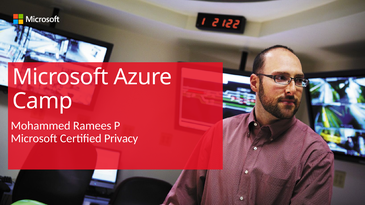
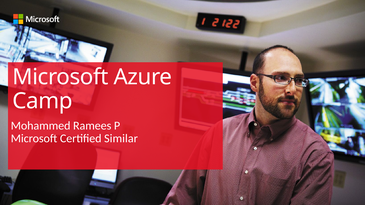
Privacy: Privacy -> Similar (121, 139)
